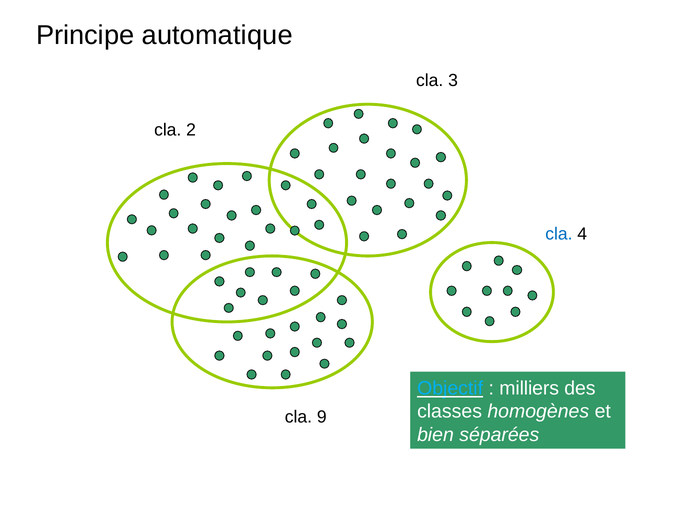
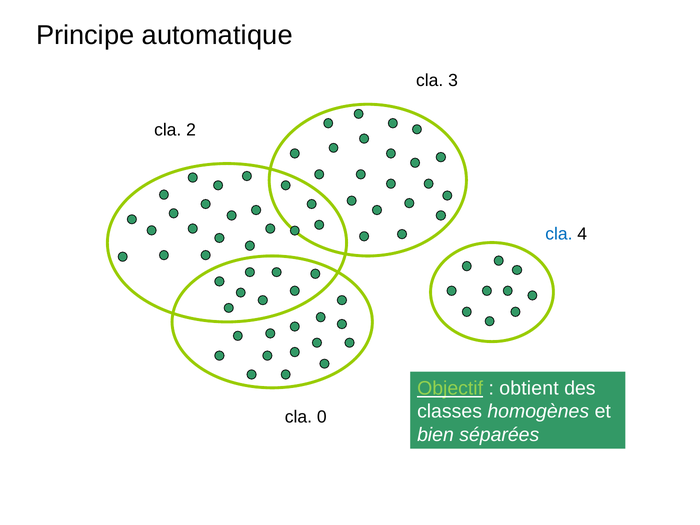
Objectif colour: light blue -> light green (450, 388)
milliers: milliers -> obtient (529, 388)
9: 9 -> 0 (322, 417)
